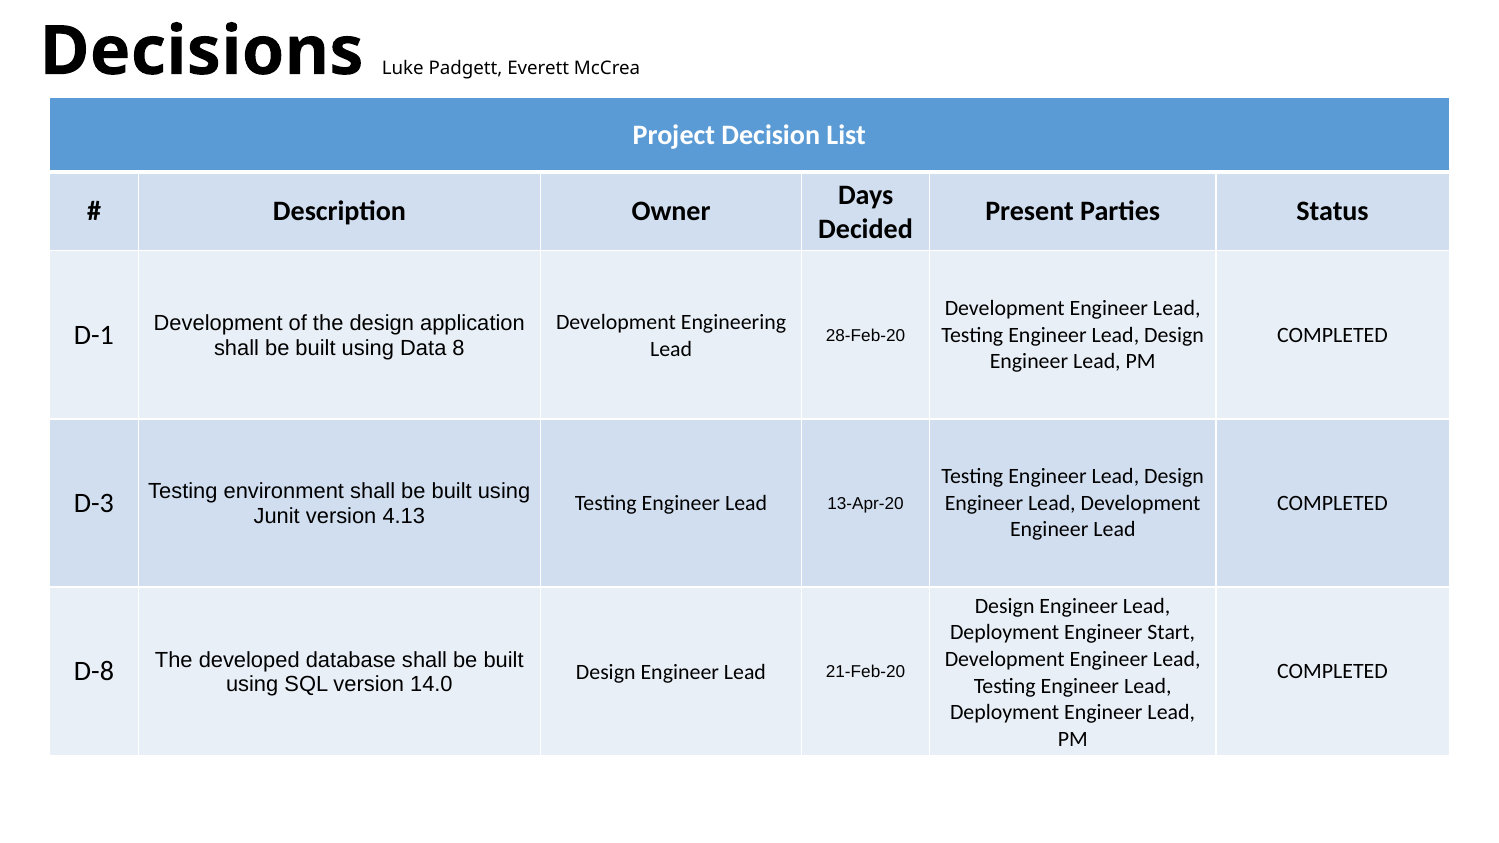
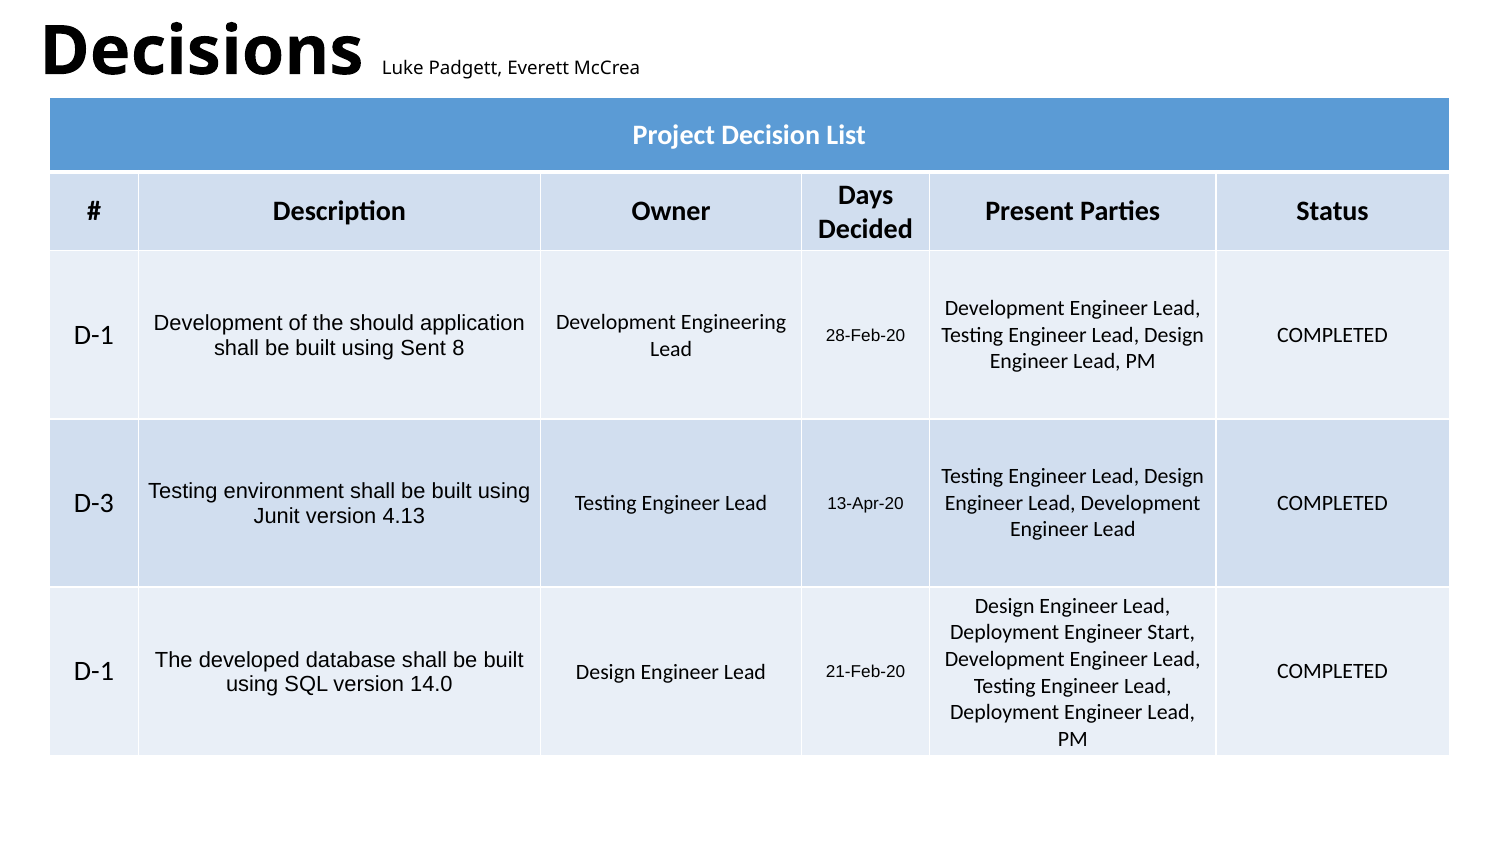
the design: design -> should (382, 324)
Data: Data -> Sent (423, 348)
D-8: D-8 -> D-1 (94, 672)
